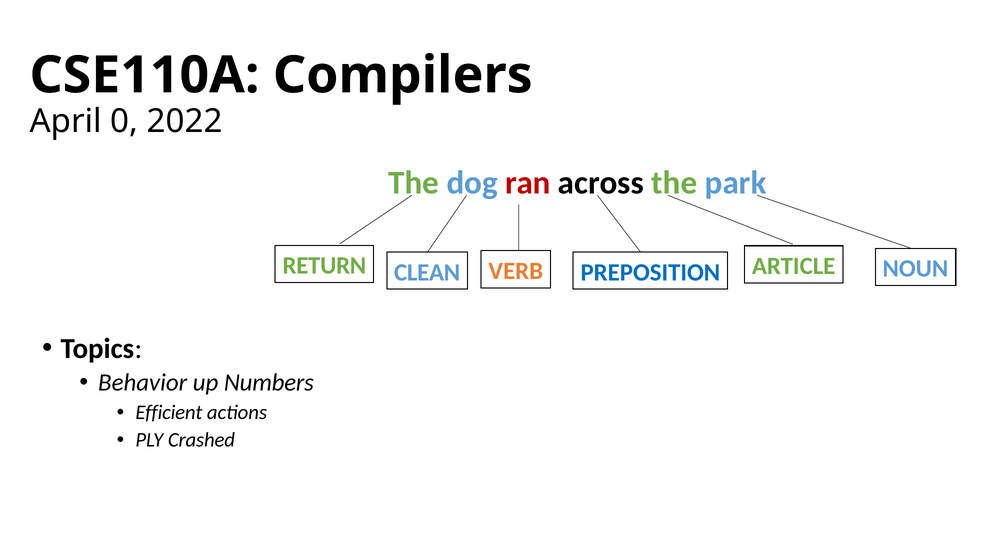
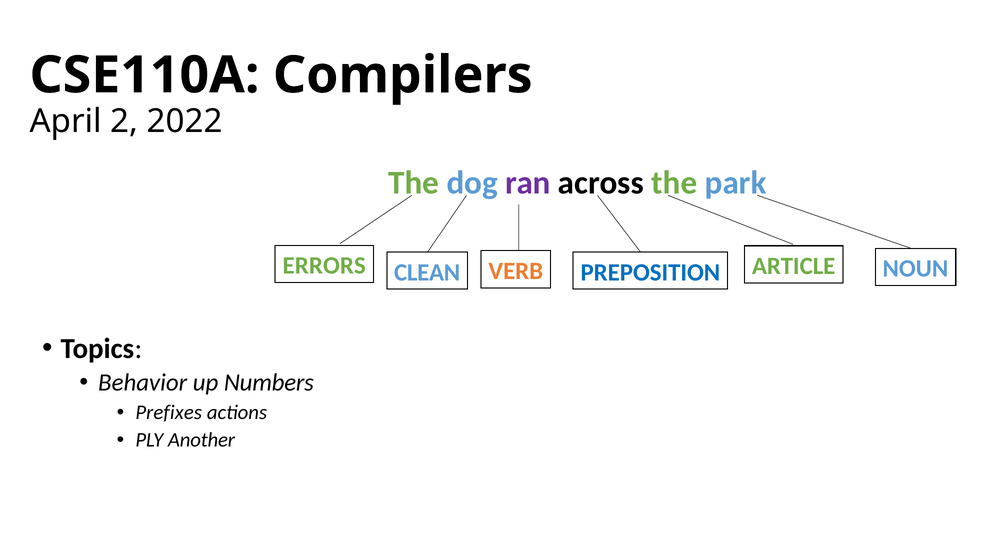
0: 0 -> 2 (124, 121)
ran colour: red -> purple (528, 183)
RETURN: RETURN -> ERRORS (324, 266)
Efficient: Efficient -> Prefixes (169, 413)
Crashed: Crashed -> Another (201, 440)
